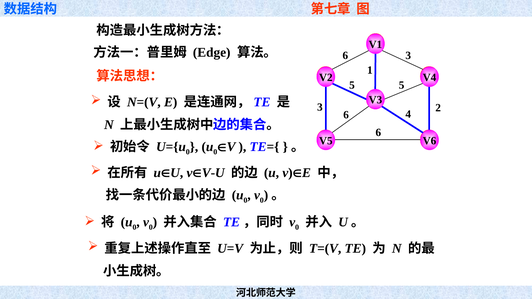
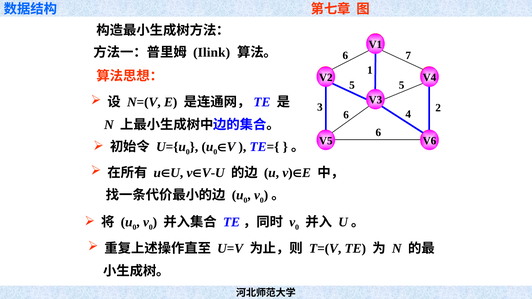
Edge: Edge -> Ilink (212, 53)
6 3: 3 -> 7 (408, 55)
